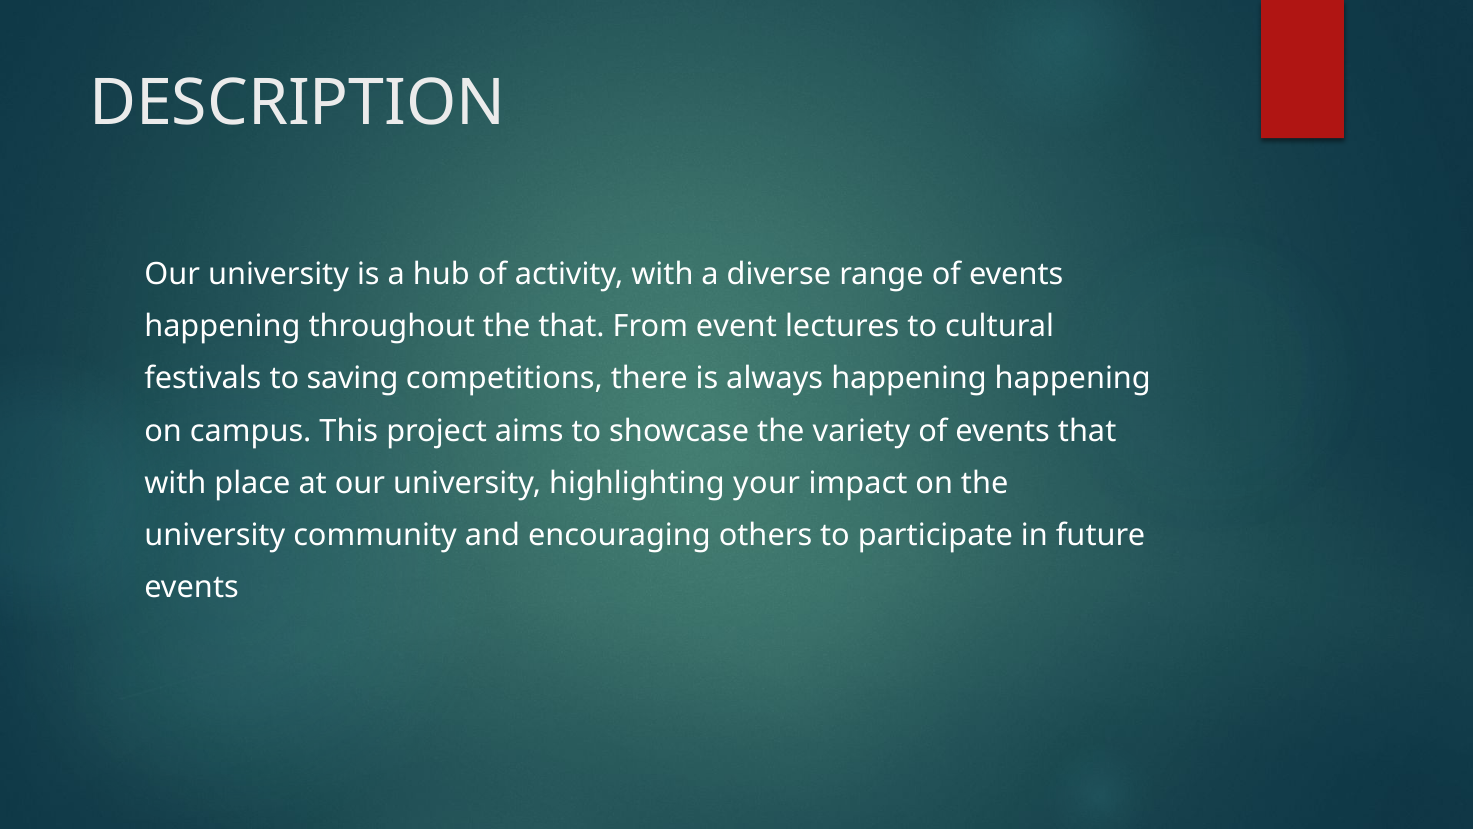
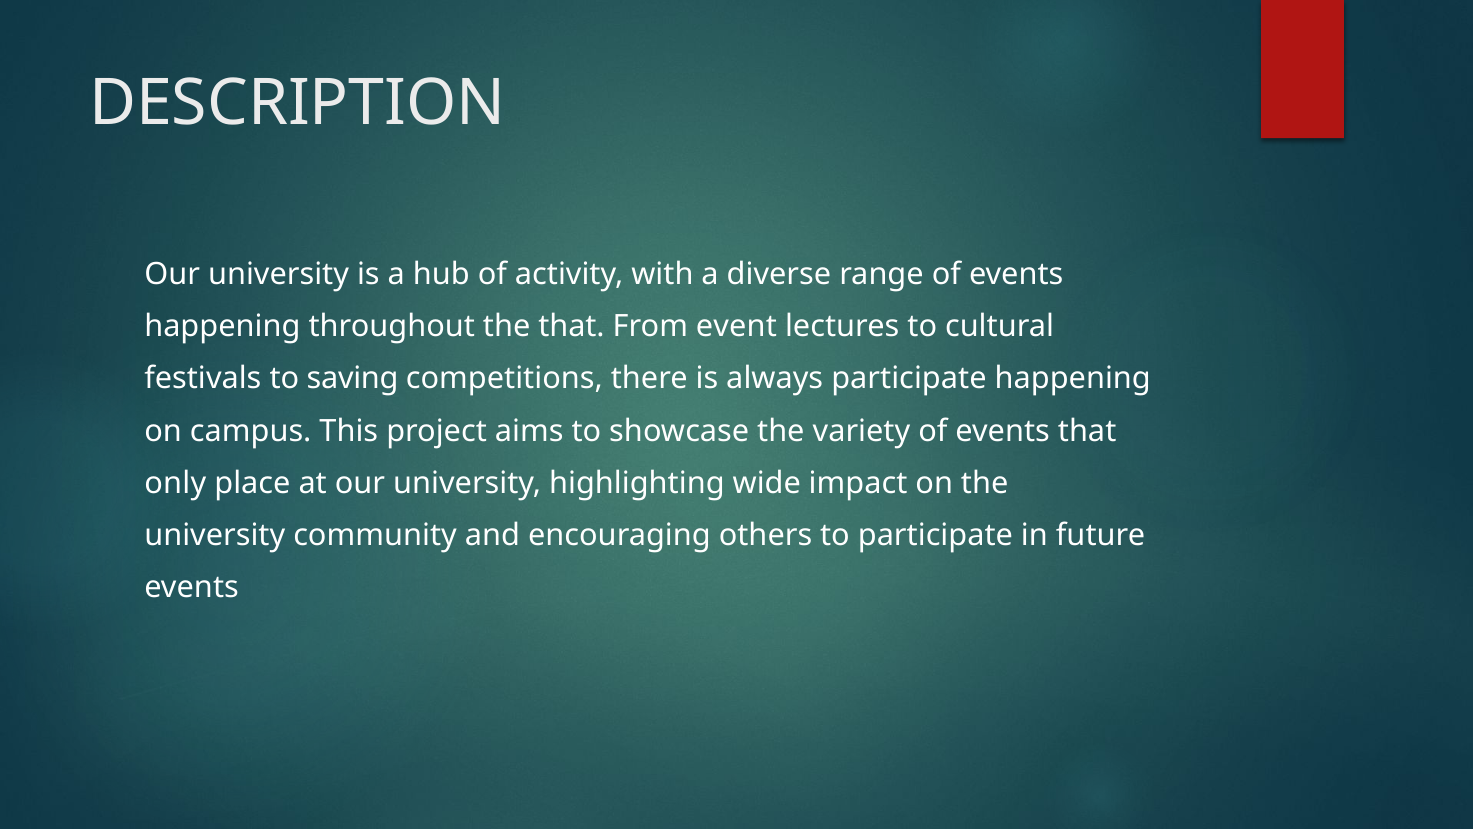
always happening: happening -> participate (909, 379)
with: with -> only (175, 483)
your: your -> wide (767, 483)
